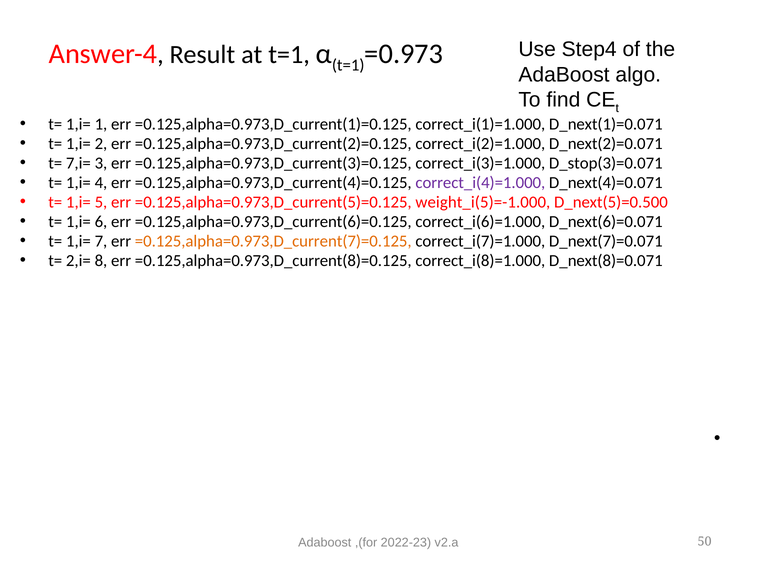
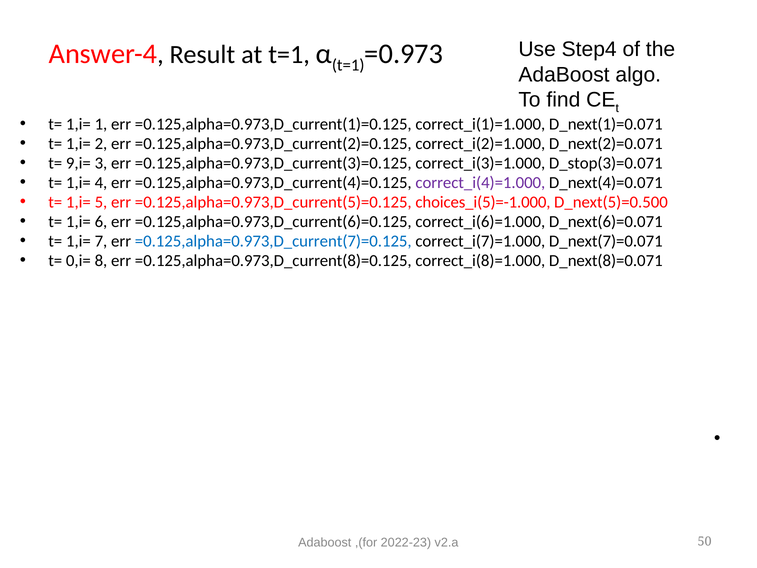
7,i=: 7,i= -> 9,i= (78, 163)
weight_i(5)=-1.000: weight_i(5)=-1.000 -> choices_i(5)=-1.000 (483, 202)
=0.125,alpha=0.973,D_current(7)=0.125 colour: orange -> blue (273, 241)
2,i=: 2,i= -> 0,i= (78, 260)
